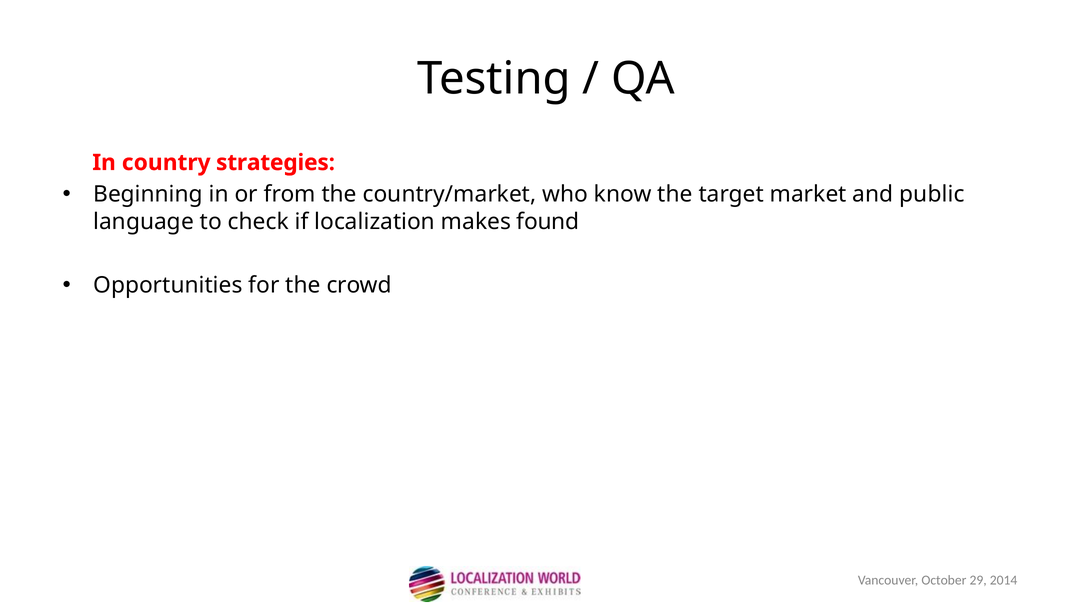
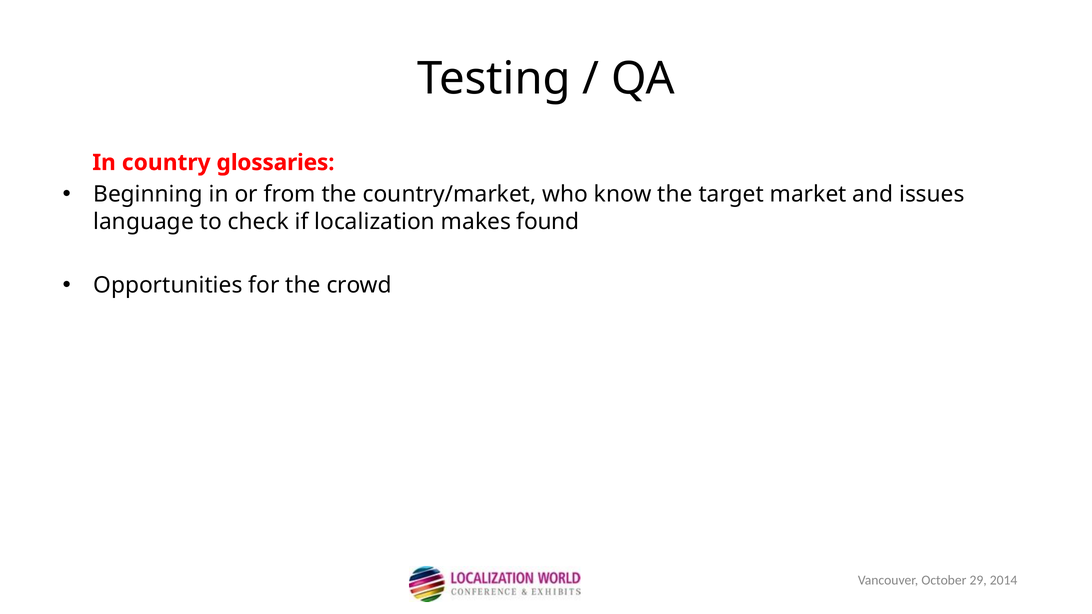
strategies: strategies -> glossaries (276, 163)
public: public -> issues (932, 195)
